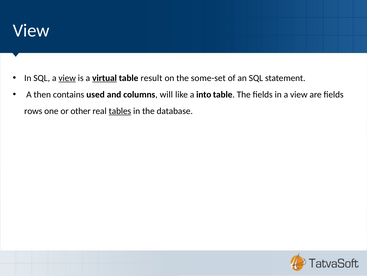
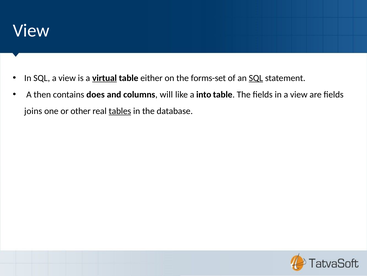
view underline: present -> none (67, 78)
result: result -> either (151, 78)
some-set: some-set -> forms-set (208, 78)
SQL underline: none -> present (256, 78)
used: used -> does (96, 94)
rows: rows -> joins (33, 111)
